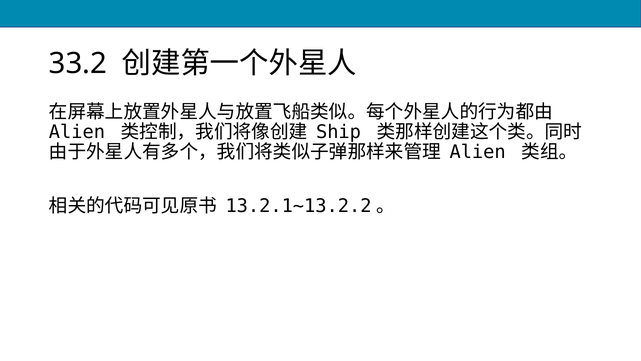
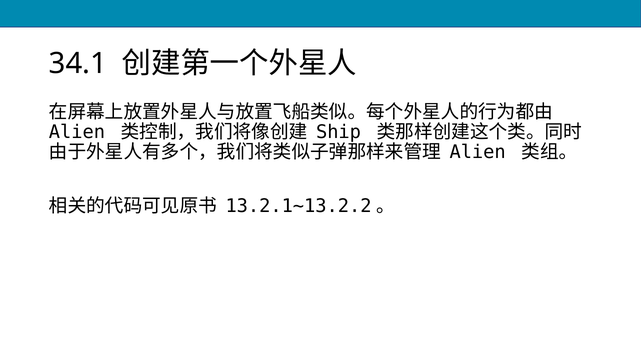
33.2: 33.2 -> 34.1 (78, 64)
